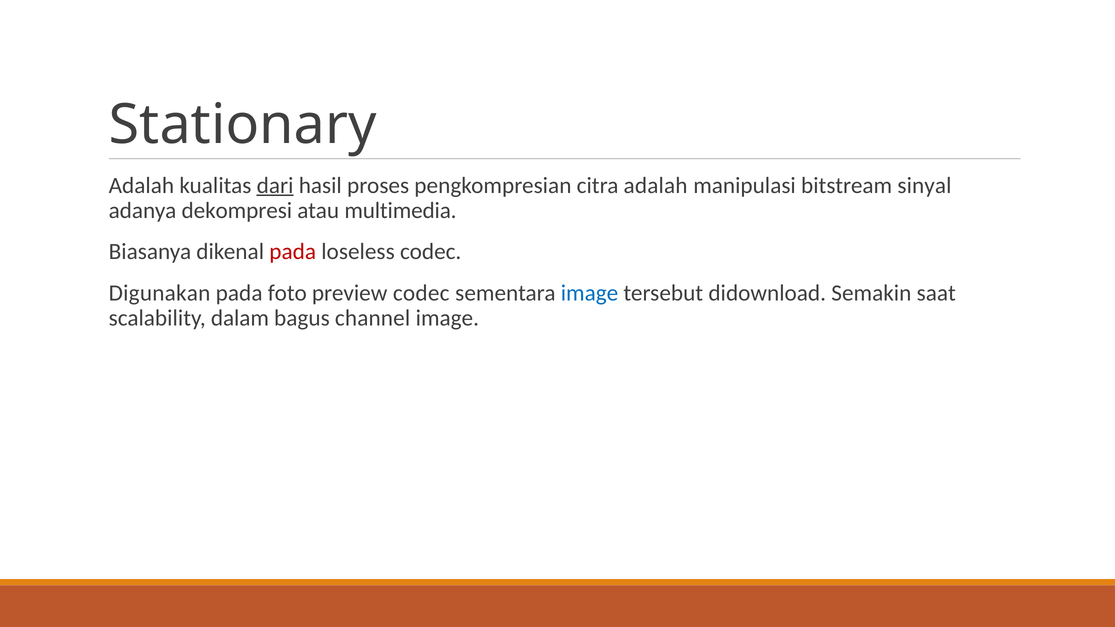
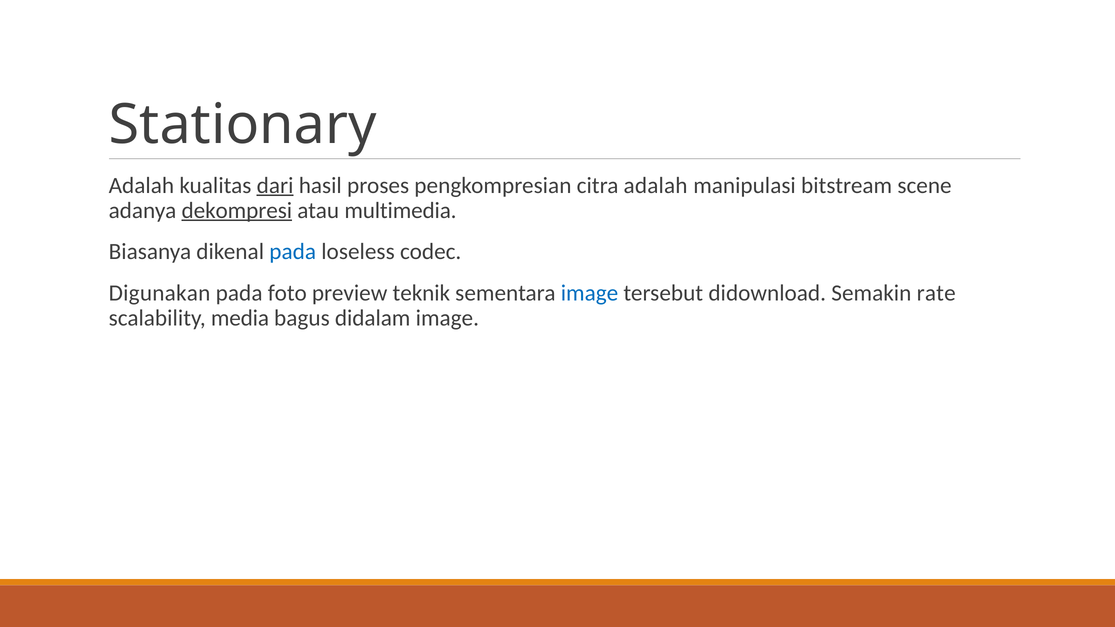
sinyal: sinyal -> scene (925, 185)
dekompresi underline: none -> present (237, 210)
pada colour: red -> blue (293, 252)
preview codec: codec -> teknik (421, 293)
saat: saat -> rate (936, 293)
dalam: dalam -> media (240, 318)
channel: channel -> didalam (373, 318)
